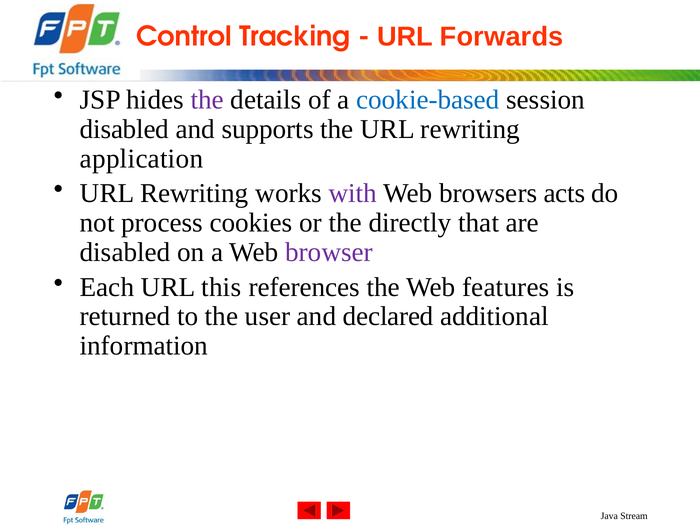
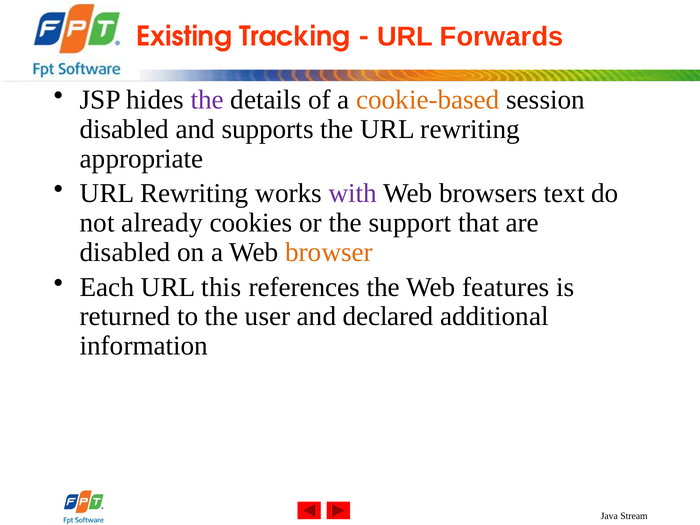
Control: Control -> Existing (184, 37)
cookie-based colour: blue -> orange (428, 100)
application: application -> appropriate (142, 159)
acts: acts -> text (564, 193)
process: process -> already (162, 223)
directly: directly -> support (410, 223)
browser colour: purple -> orange (329, 252)
